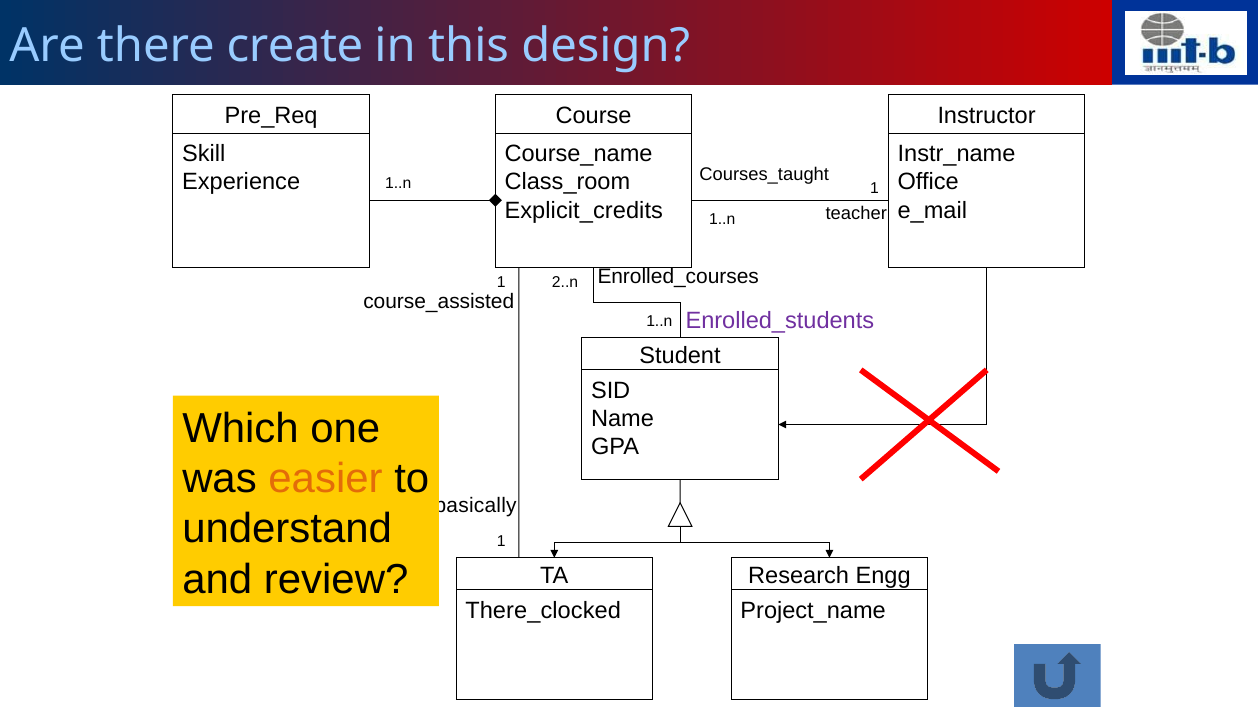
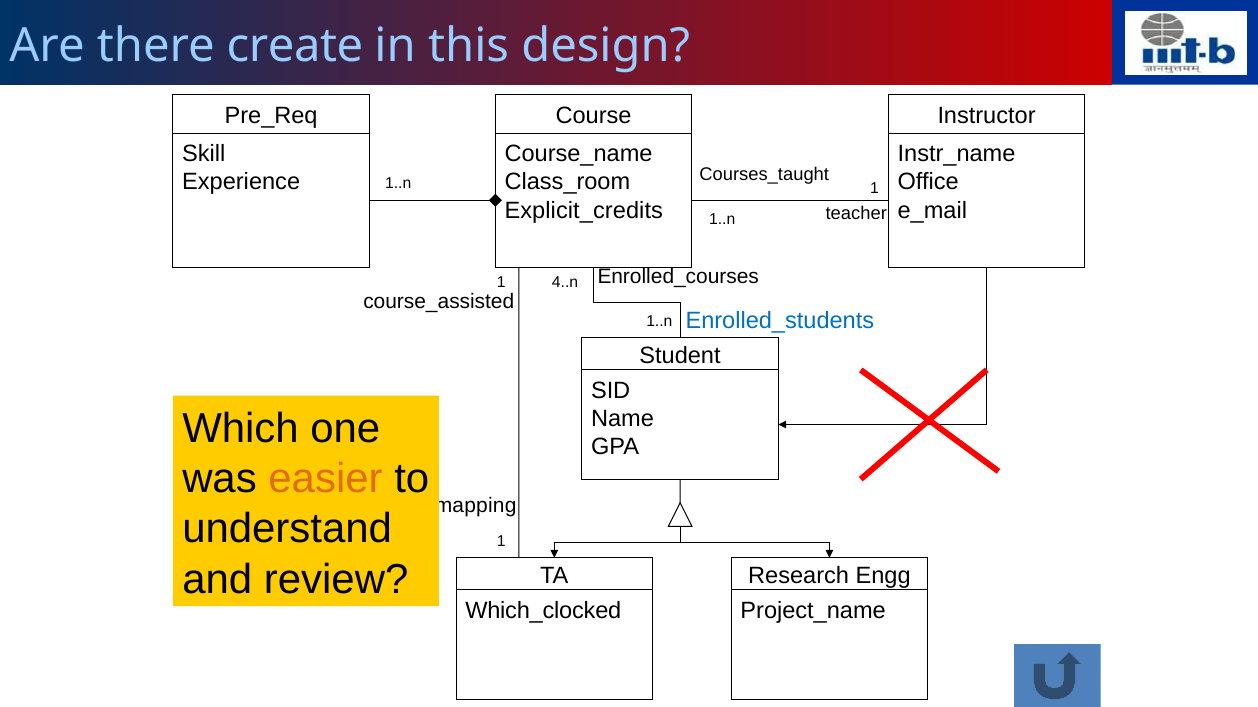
2..n: 2..n -> 4..n (565, 282)
Enrolled_students colour: purple -> blue (780, 321)
basically: basically -> mapping (476, 506)
There_clocked: There_clocked -> Which_clocked (543, 611)
